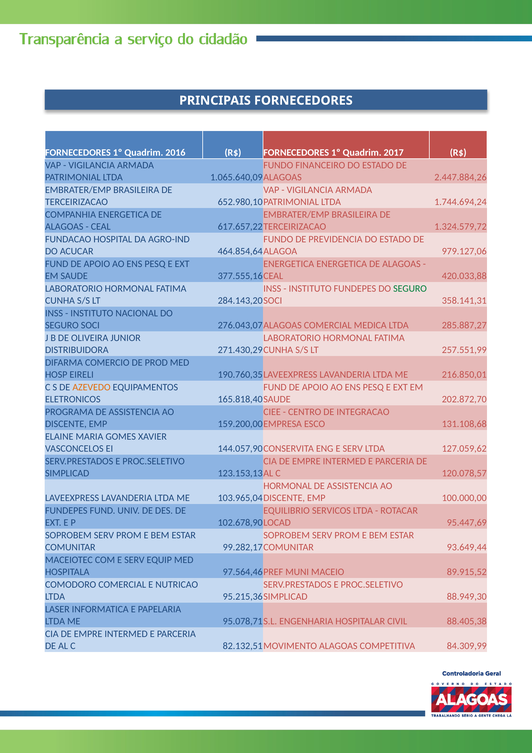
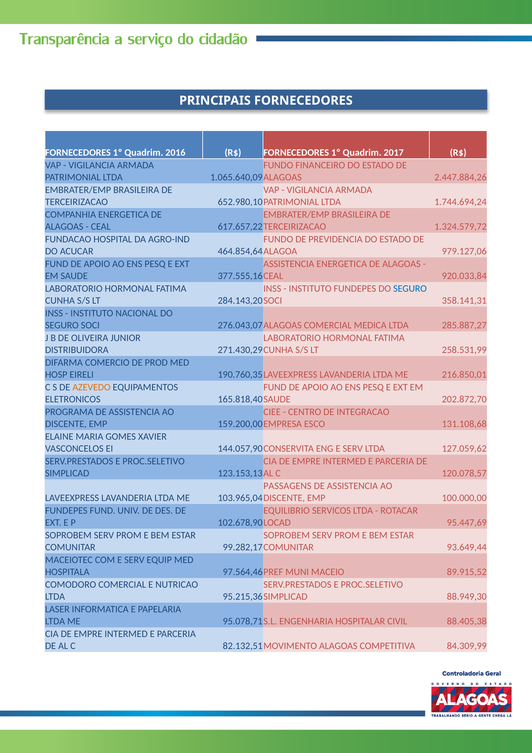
ENERGETICA: ENERGETICA -> ASSISTENCIA (289, 264)
420.033,88: 420.033,88 -> 920.033,84 (464, 276)
SEGURO colour: green -> blue (410, 288)
257.551,99: 257.551,99 -> 258.531,99 (464, 350)
HORMONAL: HORMONAL -> PASSAGENS (287, 486)
